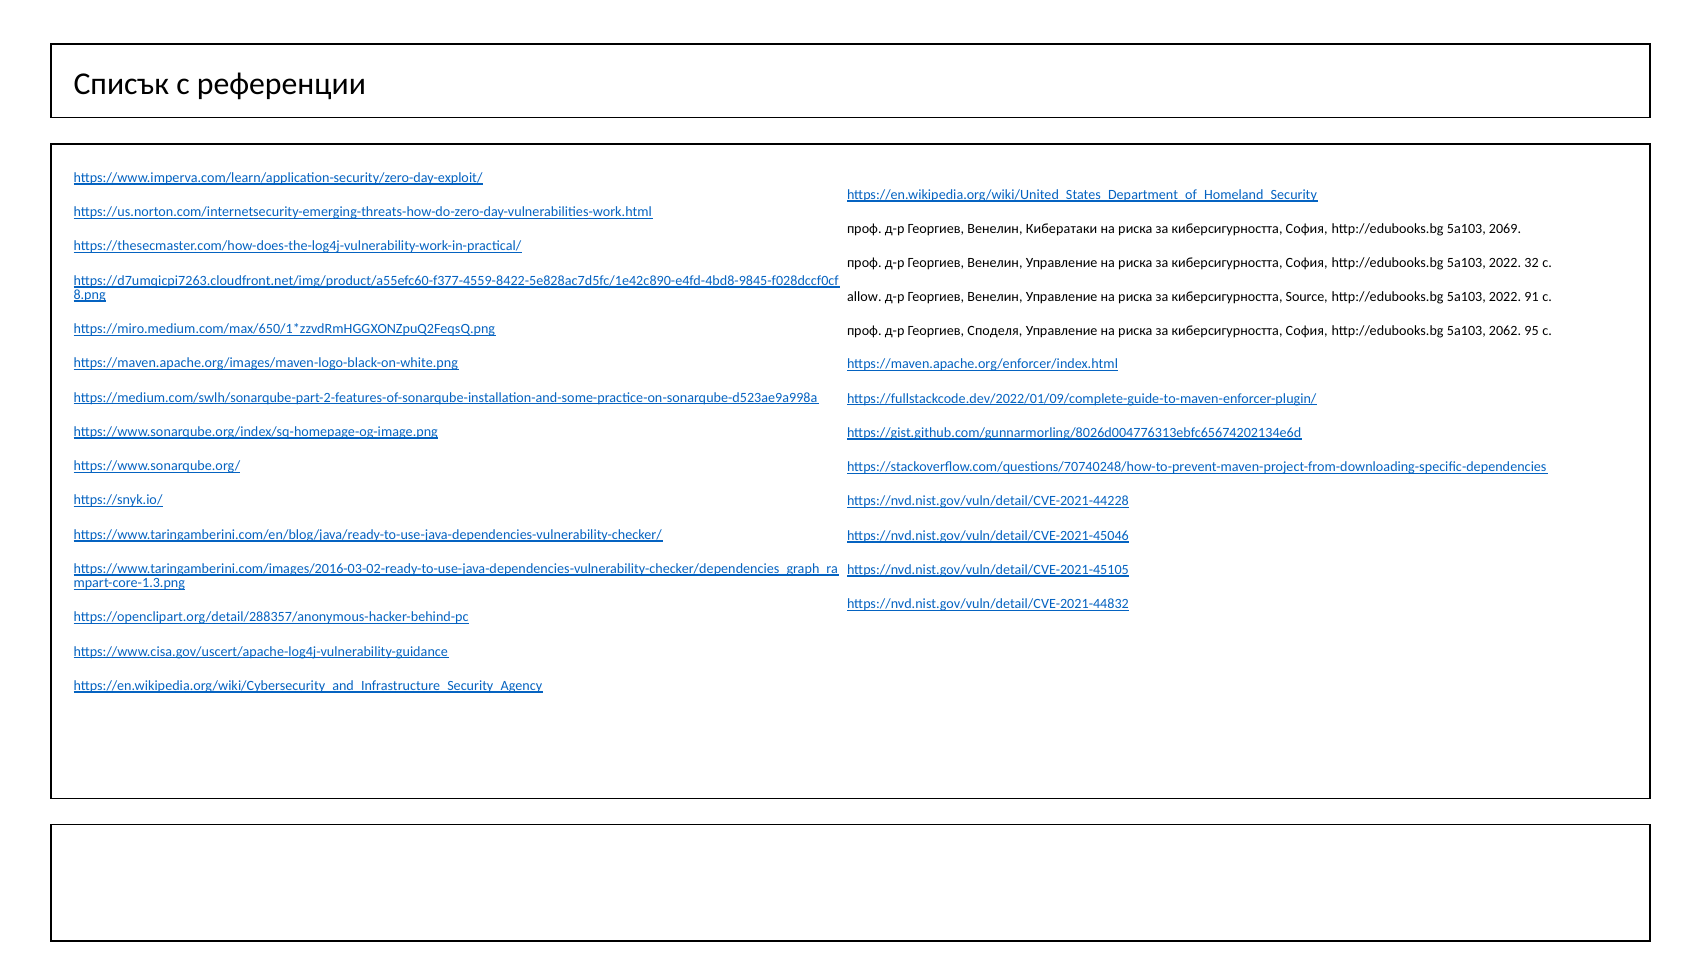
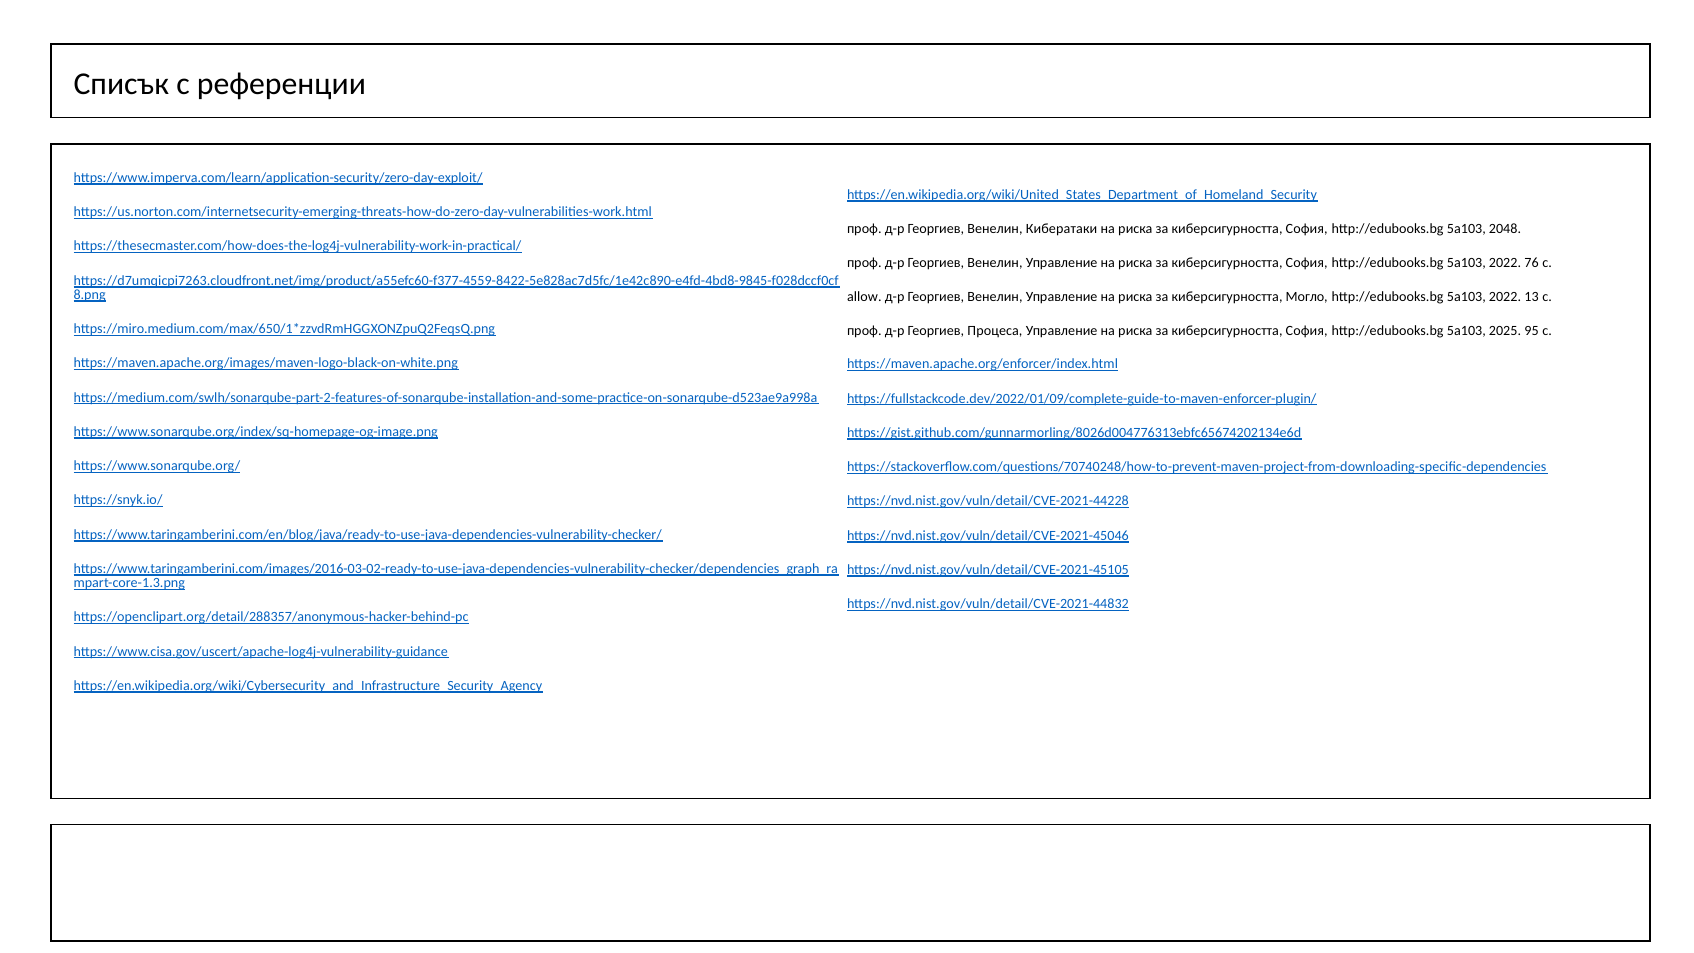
2069: 2069 -> 2048 (1505, 229)
32: 32 -> 76 (1532, 263)
Source: Source -> Могло (1307, 297)
91: 91 -> 13 (1532, 297)
Споделя: Споделя -> Процеса (995, 330)
2062: 2062 -> 2025 (1505, 330)
